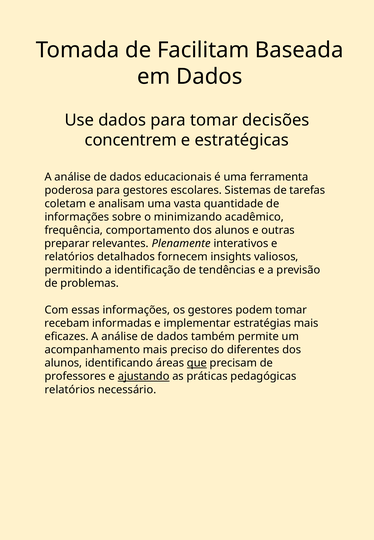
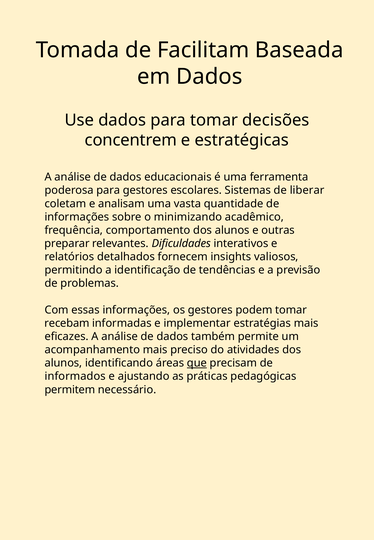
tarefas: tarefas -> liberar (307, 190)
Plenamente: Plenamente -> Dificuldades (181, 244)
diferentes: diferentes -> atividades (253, 350)
professores: professores -> informados (75, 376)
ajustando underline: present -> none (144, 376)
relatórios: relatórios -> permitem (70, 390)
